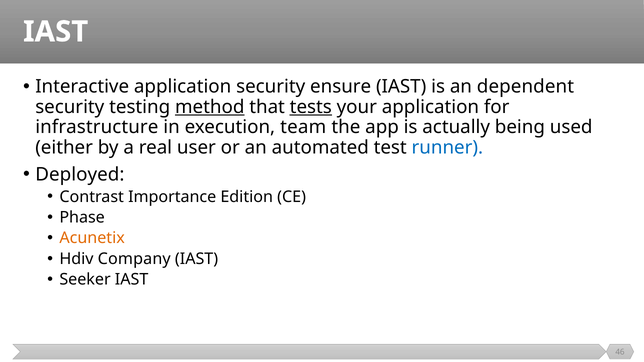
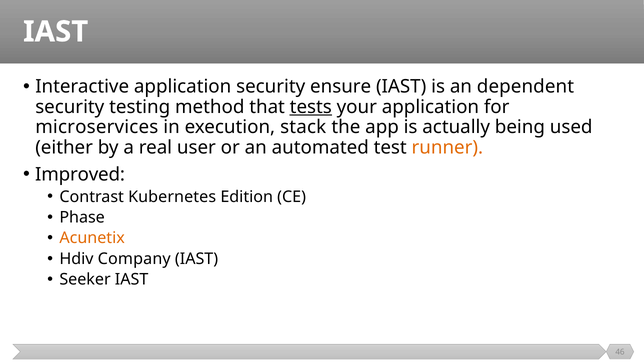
method underline: present -> none (210, 107)
infrastructure: infrastructure -> microservices (97, 127)
team: team -> stack (303, 127)
runner colour: blue -> orange (447, 148)
Deployed: Deployed -> Improved (80, 175)
Importance: Importance -> Kubernetes (172, 197)
